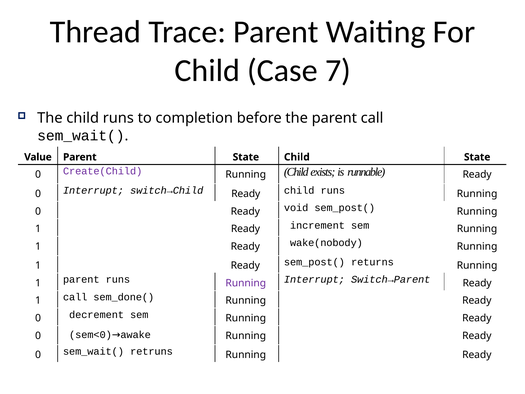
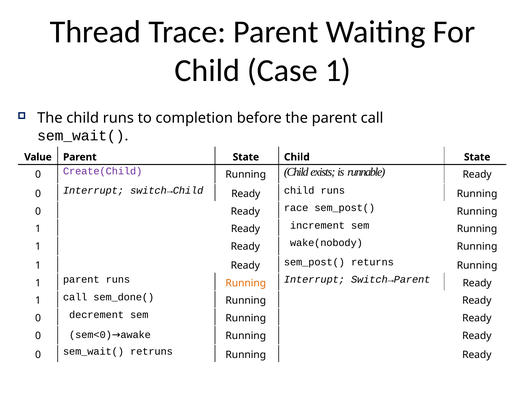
Case 7: 7 -> 1 (338, 70)
void: void -> race (296, 208)
Running colour: purple -> orange (246, 283)
